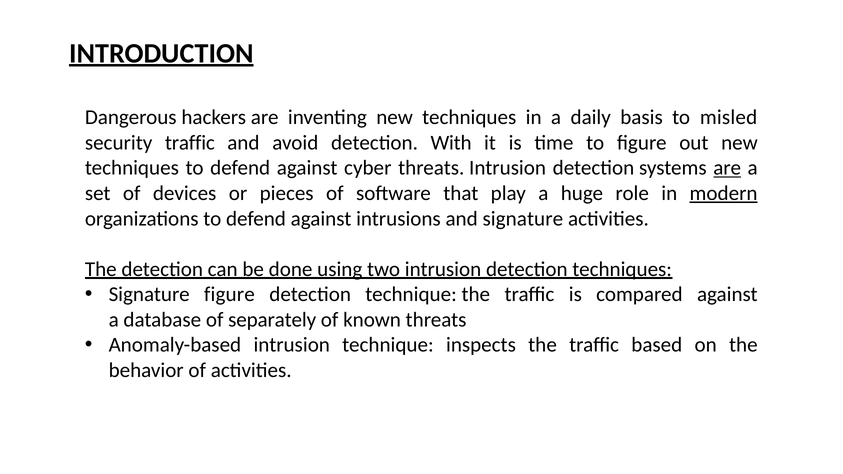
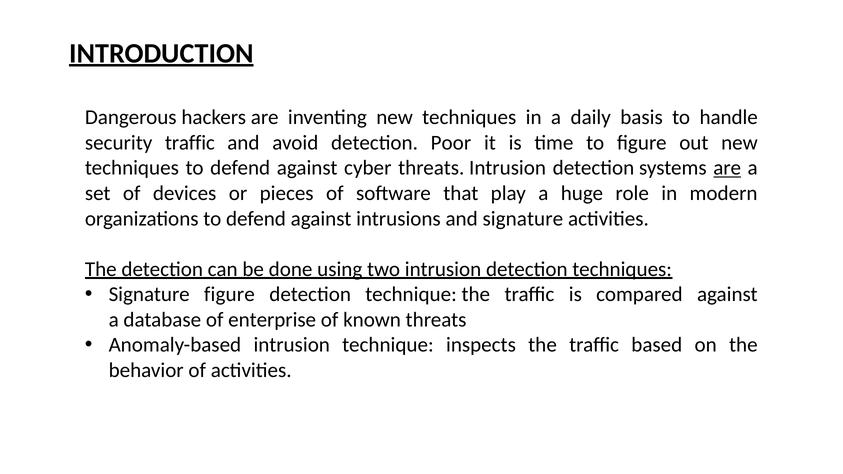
misled: misled -> handle (729, 117)
With: With -> Poor (451, 143)
modern underline: present -> none (724, 193)
separately: separately -> enterprise (272, 320)
